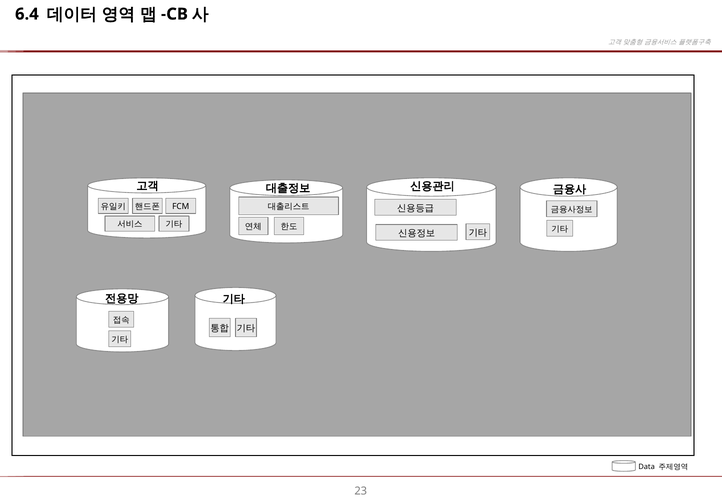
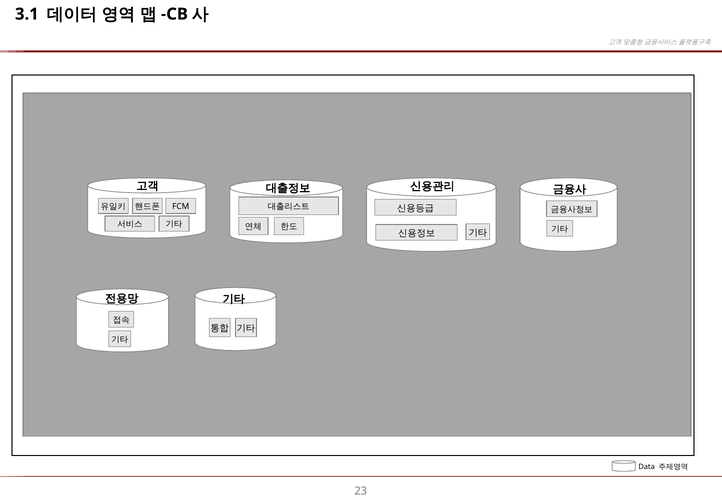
6.4: 6.4 -> 3.1 (27, 14)
